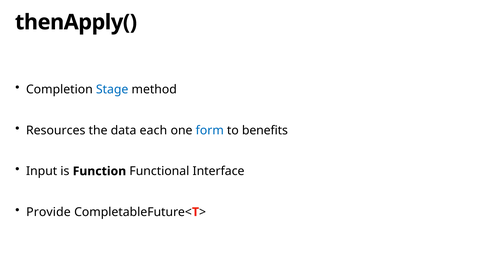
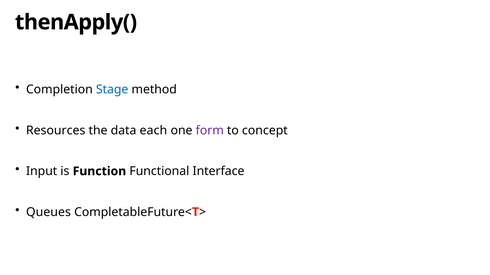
form colour: blue -> purple (210, 131)
benefits: benefits -> concept (265, 131)
Provide: Provide -> Queues (48, 212)
